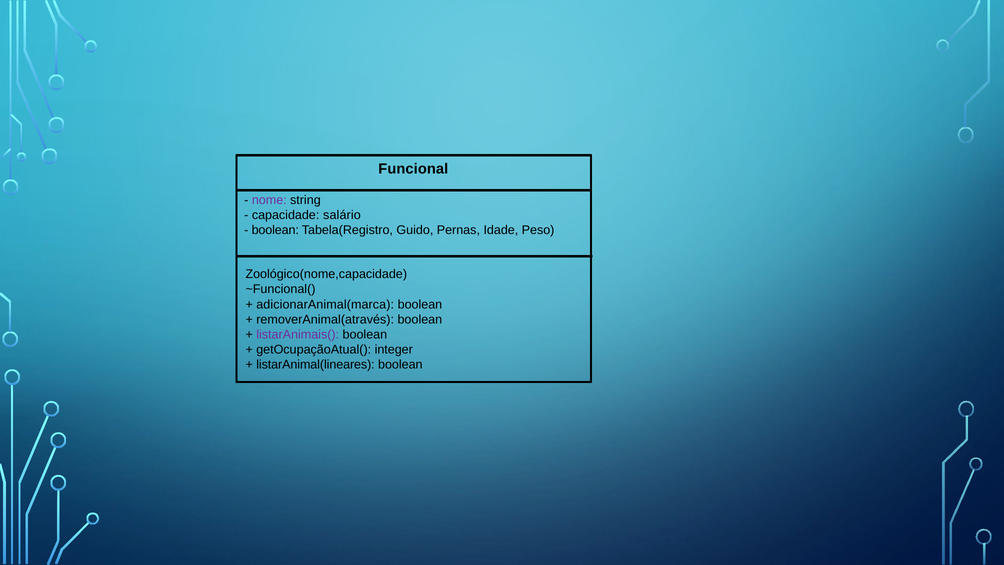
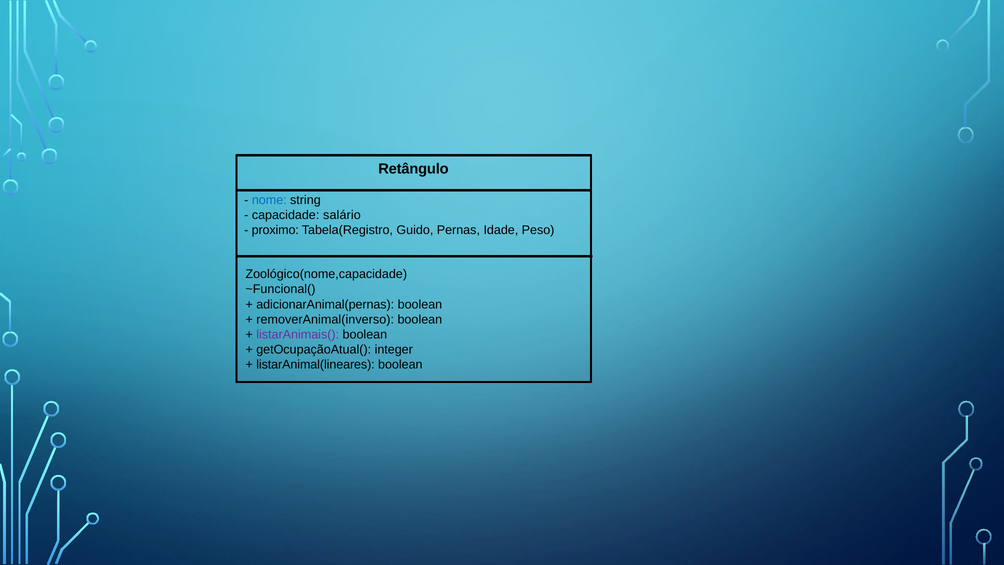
Funcional: Funcional -> Retângulo (413, 169)
nome colour: purple -> blue (269, 200)
boolean: boolean -> proximo (275, 230)
adicionarAnimal(marca: adicionarAnimal(marca -> adicionarAnimal(pernas (325, 304)
removerAnimal(através: removerAnimal(através -> removerAnimal(inverso (325, 319)
